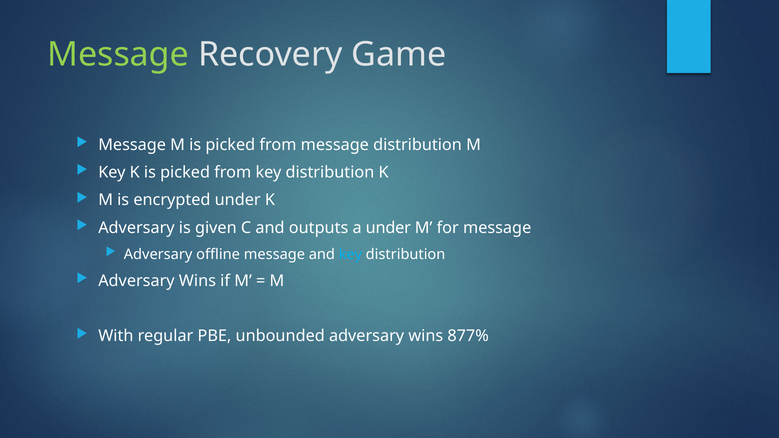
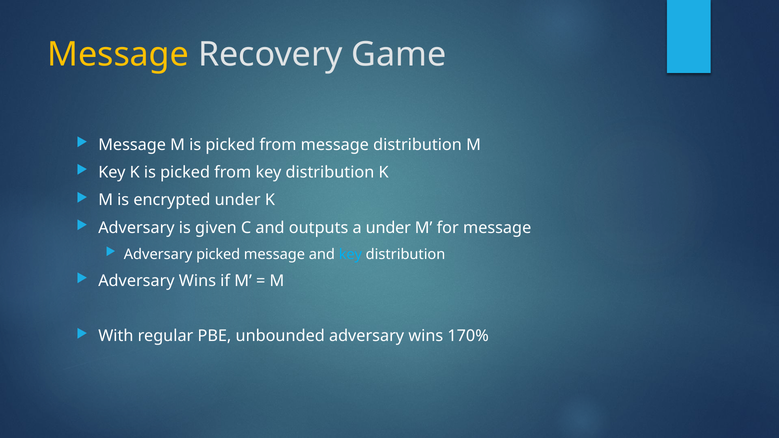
Message colour: light green -> yellow (118, 55)
Adversary offline: offline -> picked (218, 254)
877%: 877% -> 170% (468, 336)
